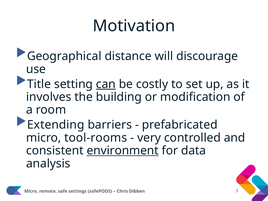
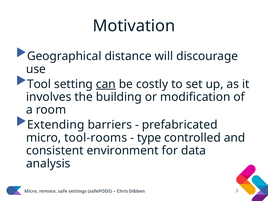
Title: Title -> Tool (39, 84)
very: very -> type (149, 138)
environment underline: present -> none (123, 151)
